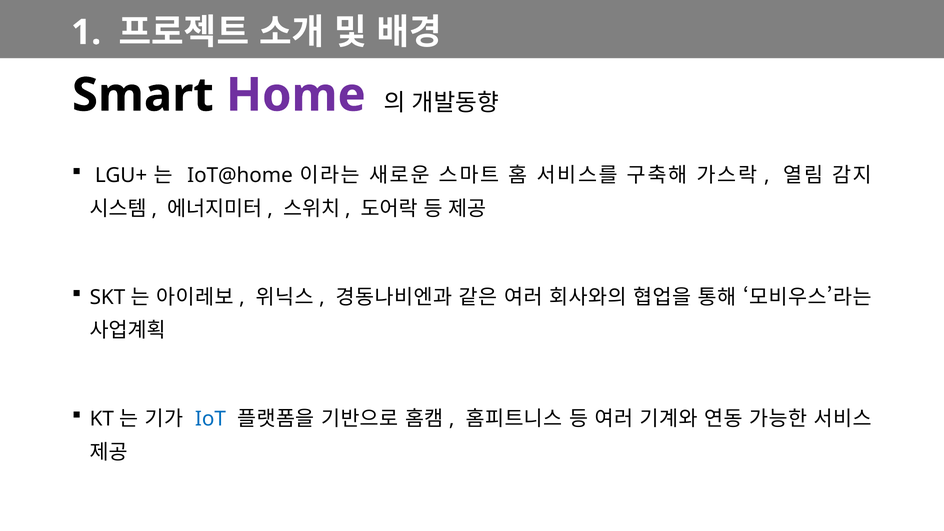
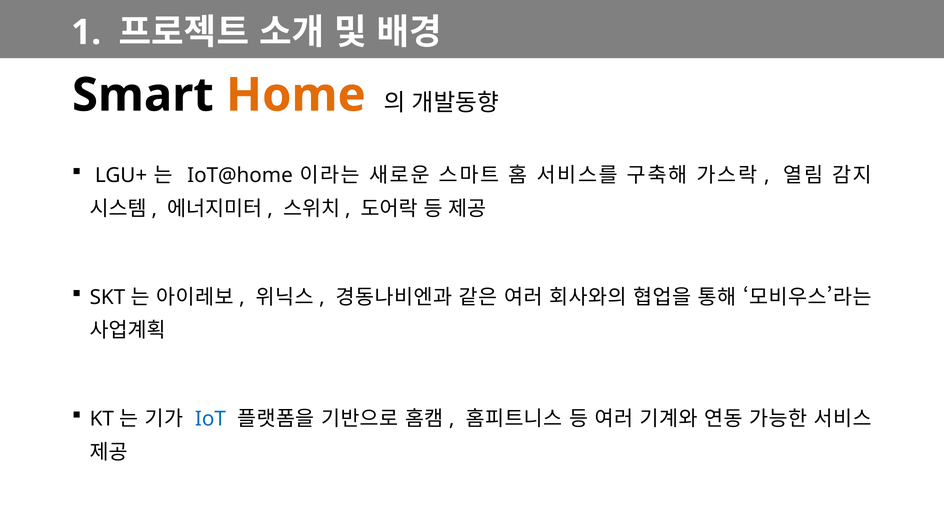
Home colour: purple -> orange (296, 95)
